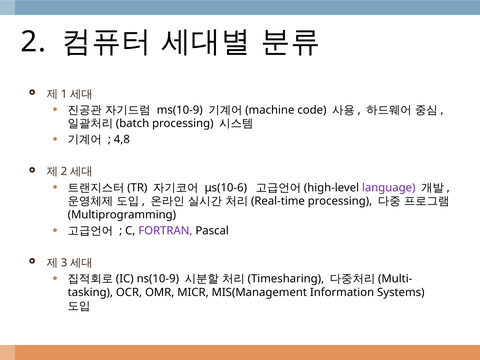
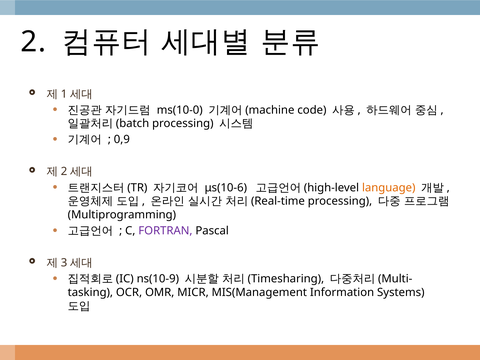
ms(10-9: ms(10-9 -> ms(10-0 (180, 110)
4,8: 4,8 -> 0,9 (122, 140)
language colour: purple -> orange (389, 188)
